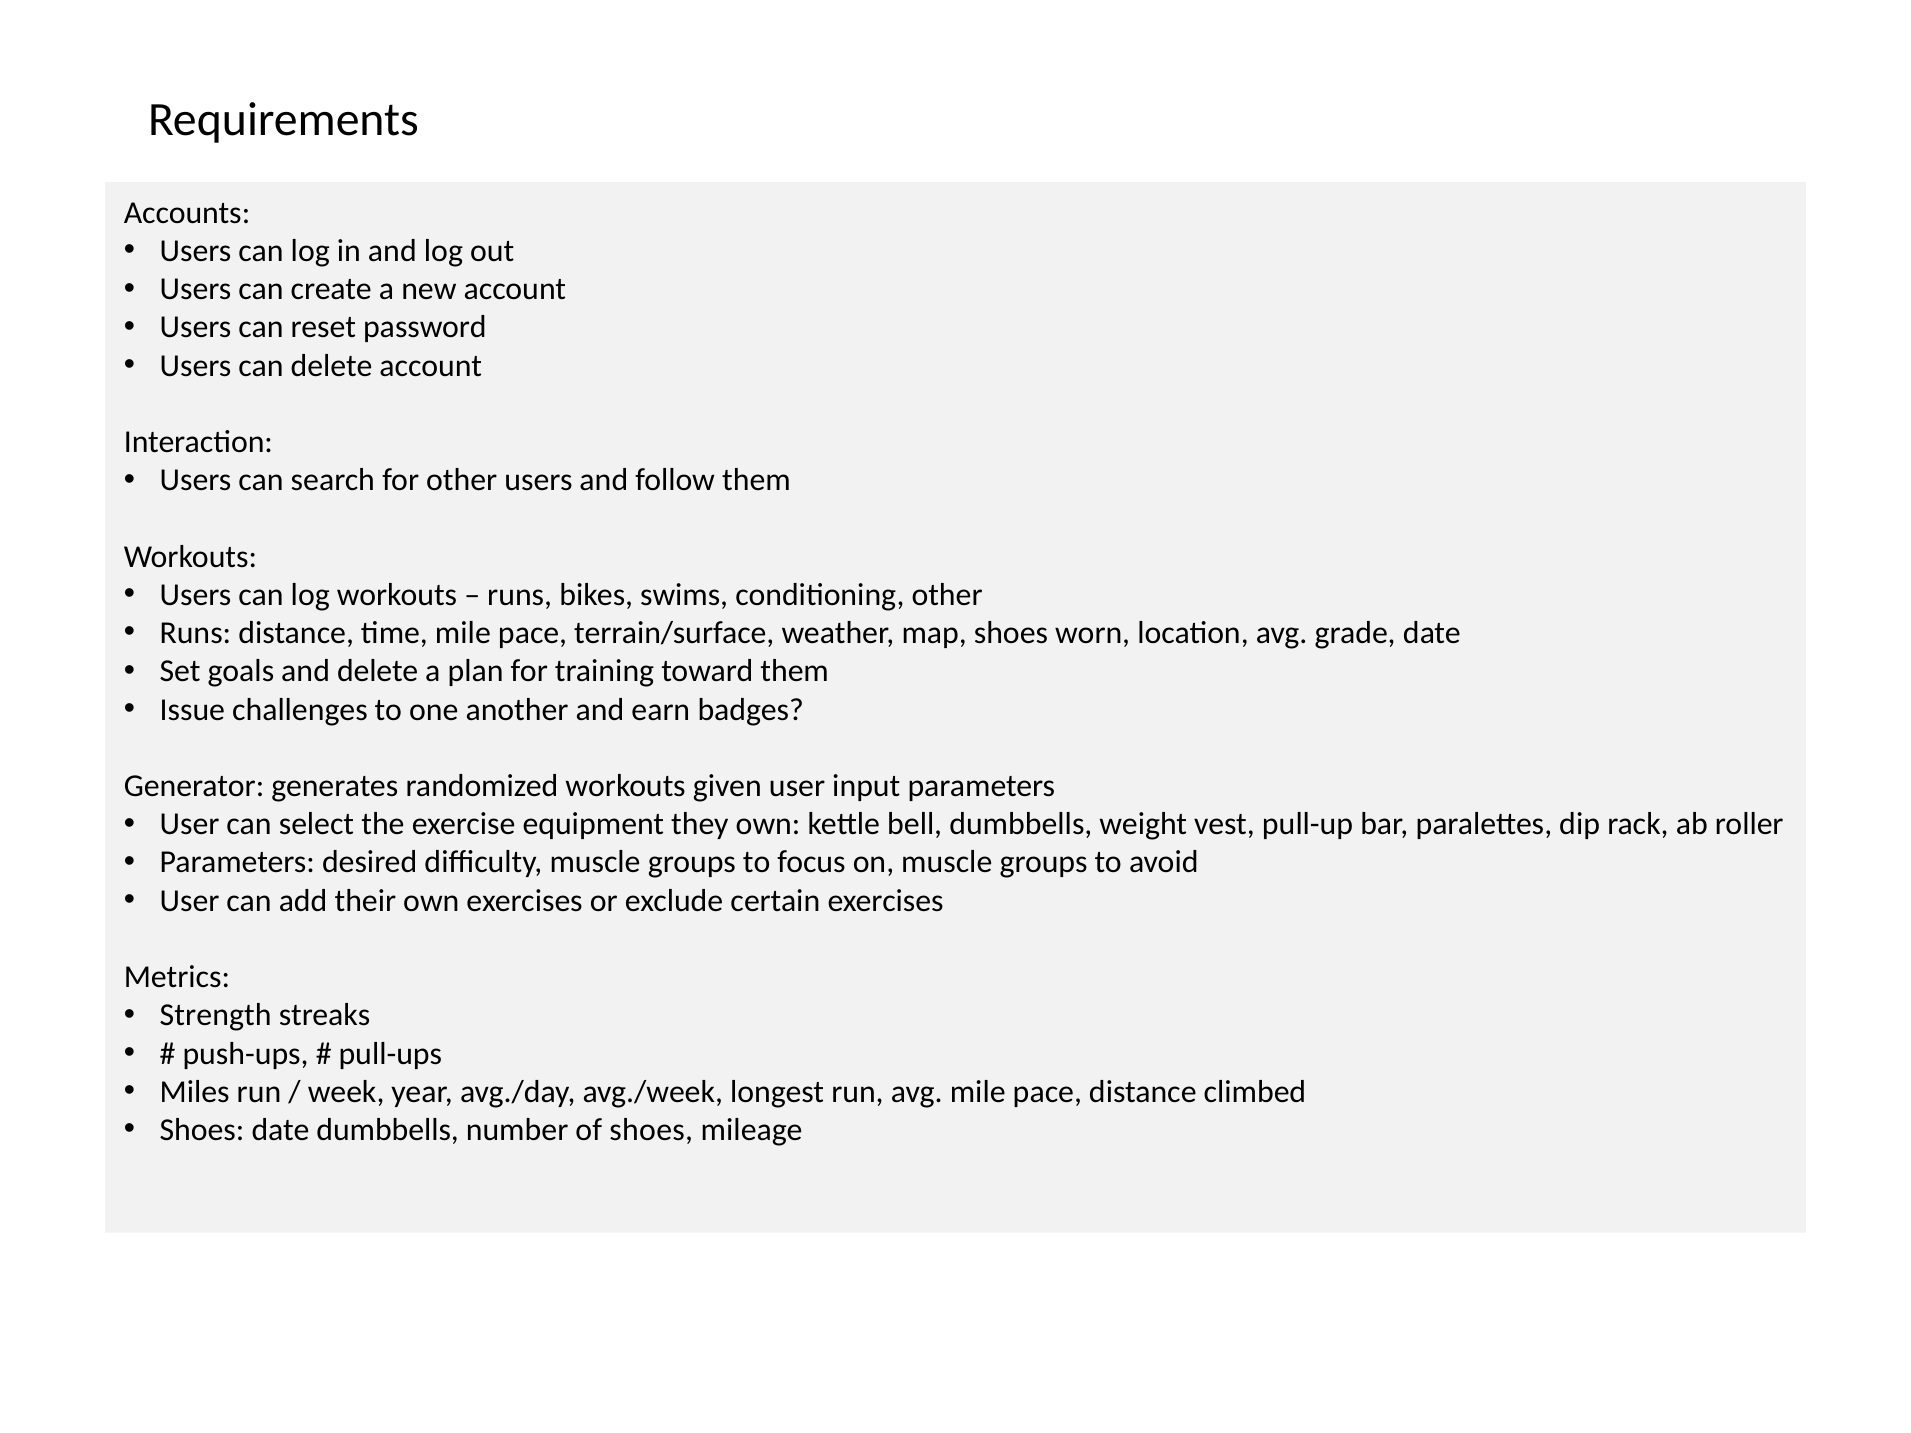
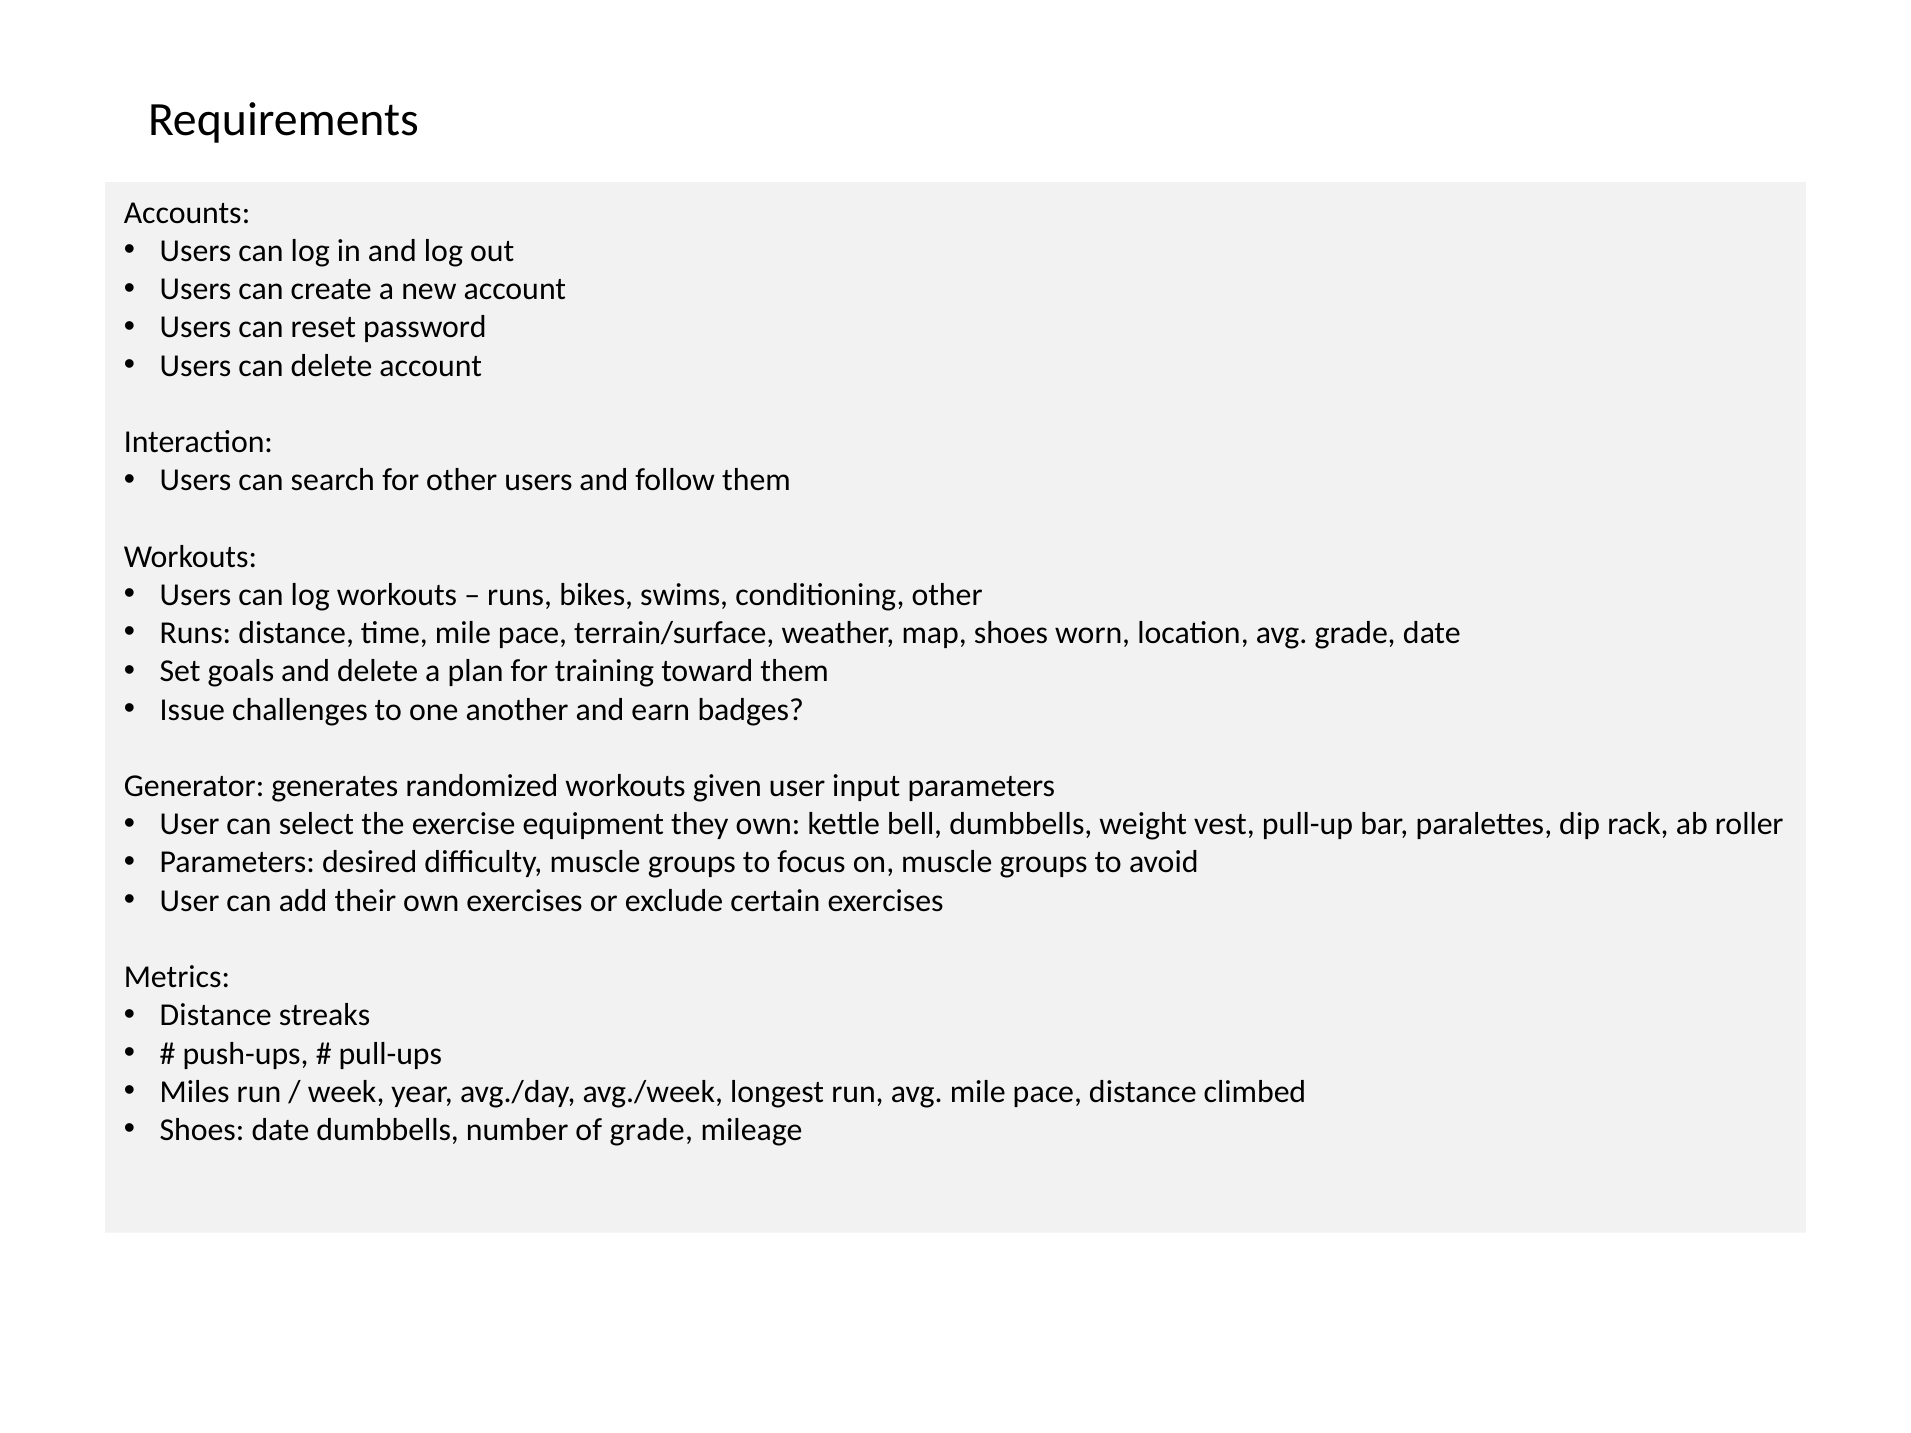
Strength: Strength -> Distance (216, 1015)
of shoes: shoes -> grade (651, 1130)
